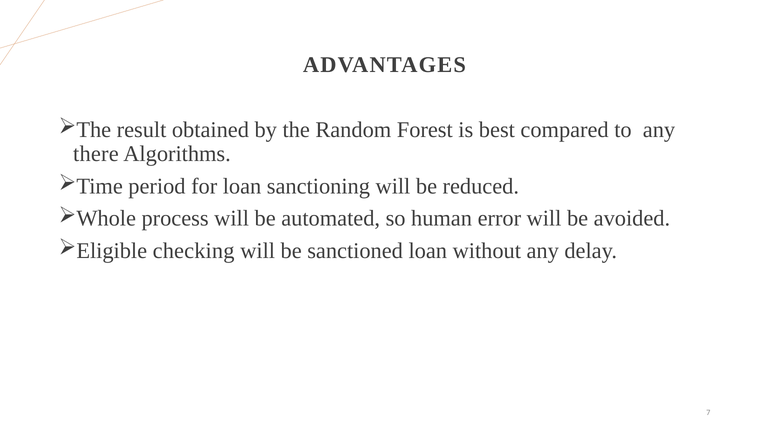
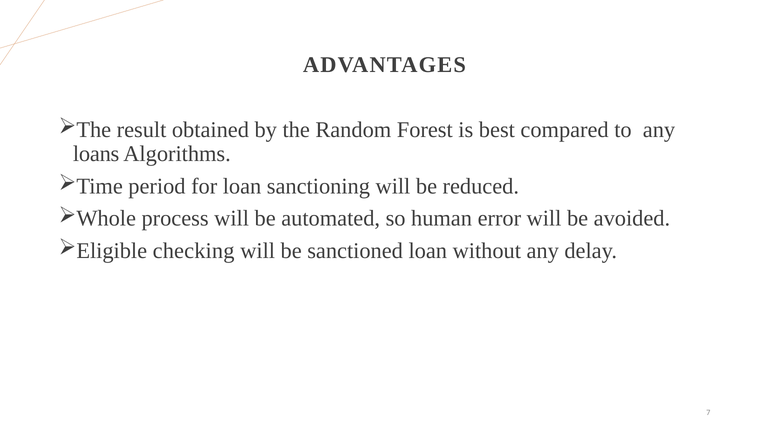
there: there -> loans (96, 154)
